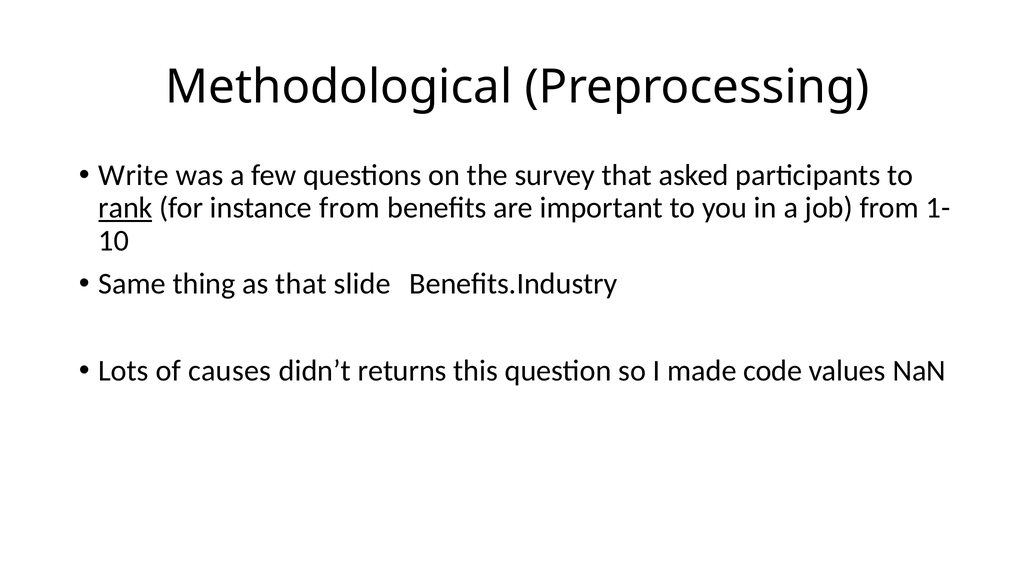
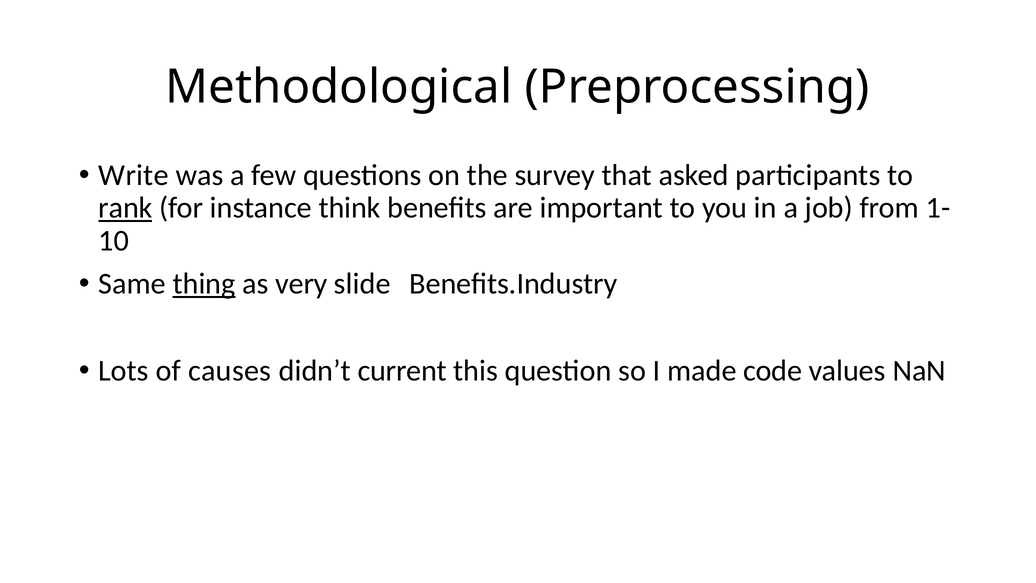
instance from: from -> think (350, 208)
thing underline: none -> present (204, 284)
as that: that -> very (301, 284)
returns: returns -> current (402, 371)
